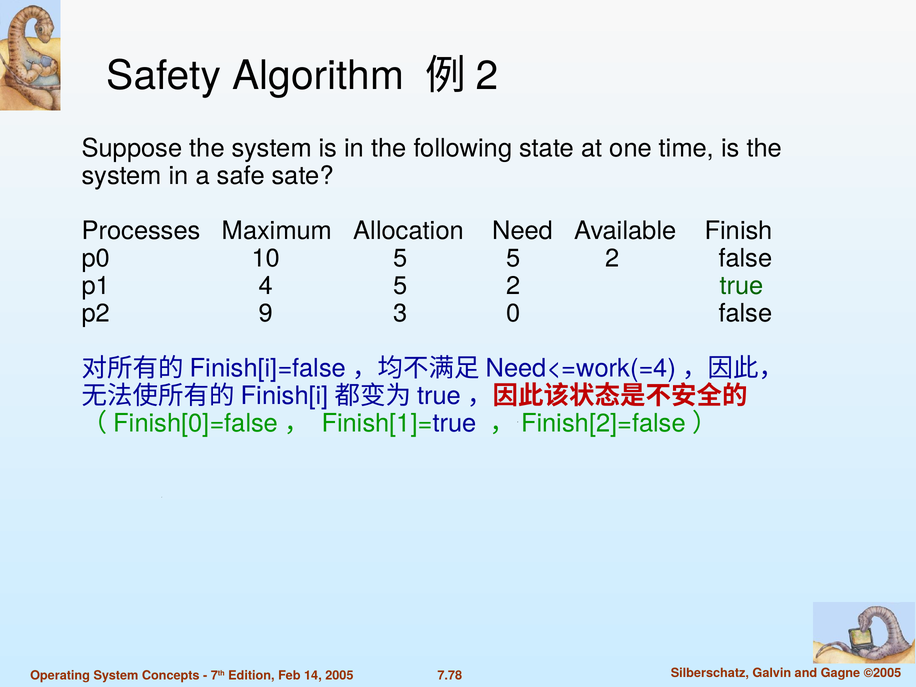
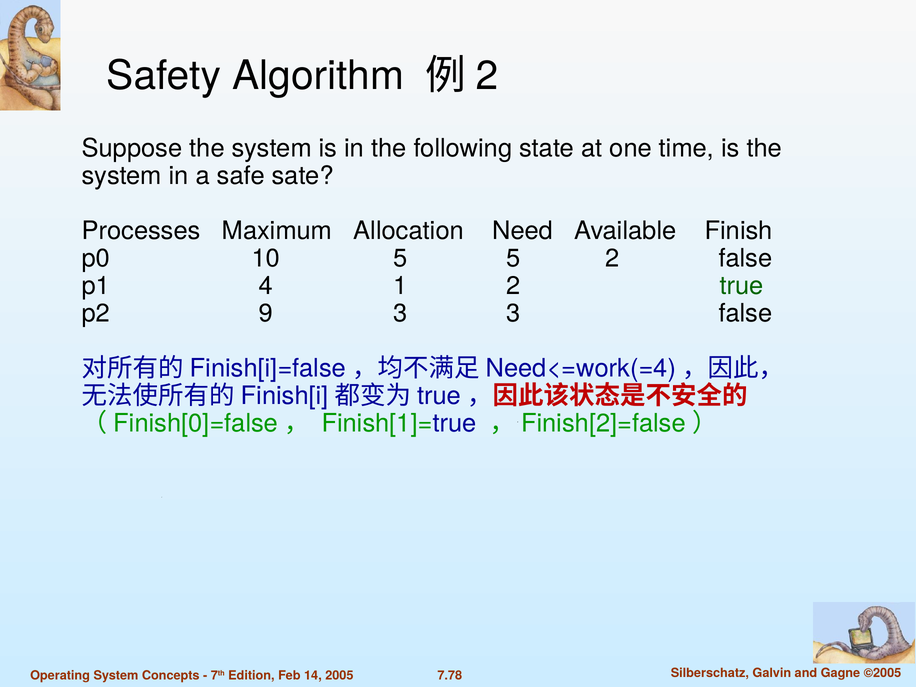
4 5: 5 -> 1 (400, 286)
3 0: 0 -> 3 (513, 313)
